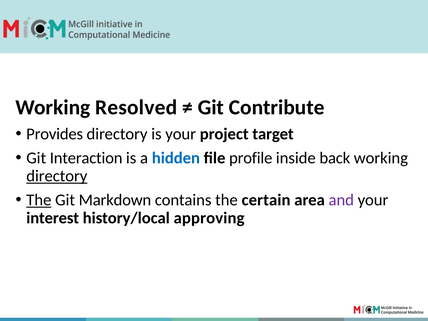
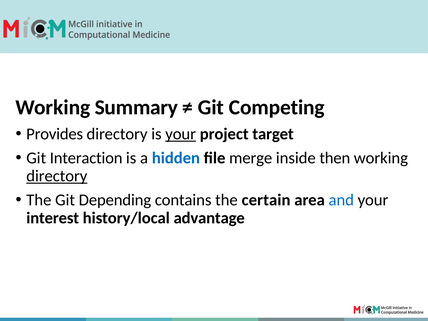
Resolved: Resolved -> Summary (136, 108)
Contribute: Contribute -> Competing (277, 108)
your underline: none -> present (181, 134)
profile: profile -> merge (251, 158)
back: back -> then (335, 158)
The underline: present -> none (39, 200)
Markdown: Markdown -> Depending (115, 200)
and colour: purple -> blue (341, 200)
approving: approving -> advantage (209, 218)
